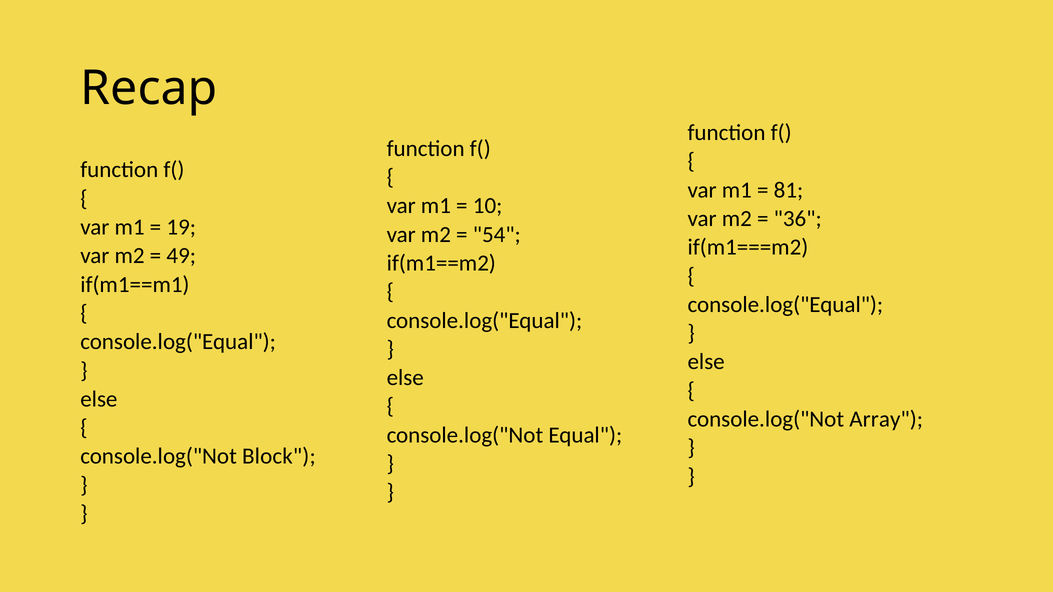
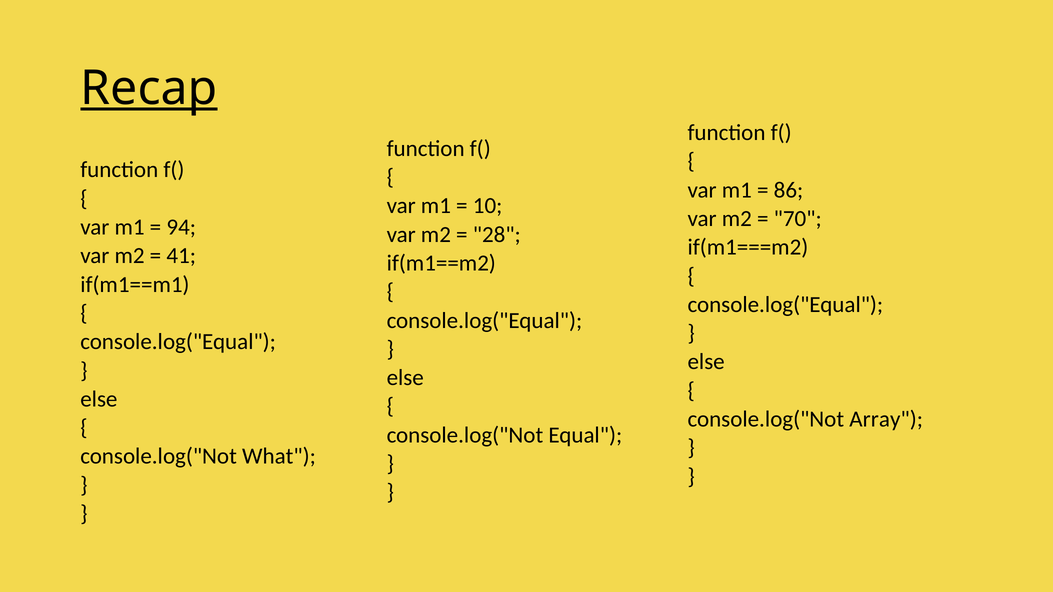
Recap underline: none -> present (149, 88)
81: 81 -> 86 (788, 190)
36: 36 -> 70 (798, 219)
19: 19 -> 94 (181, 227)
54: 54 -> 28 (497, 235)
49: 49 -> 41 (181, 256)
Block: Block -> What (279, 457)
